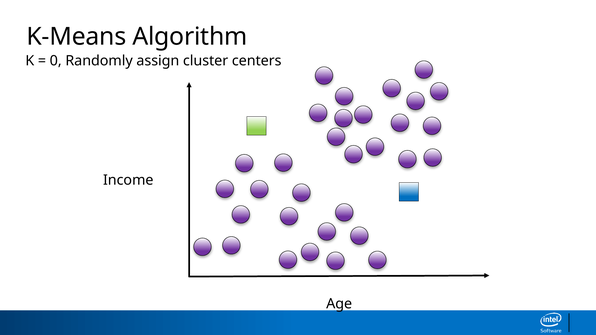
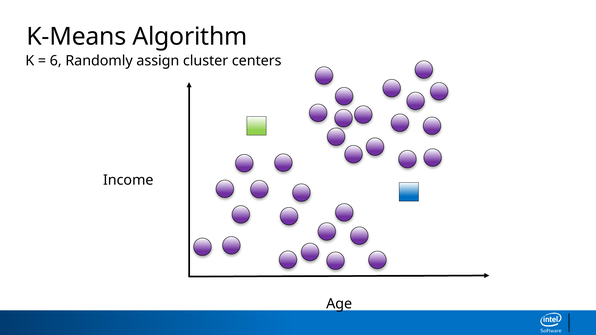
0: 0 -> 6 (56, 61)
